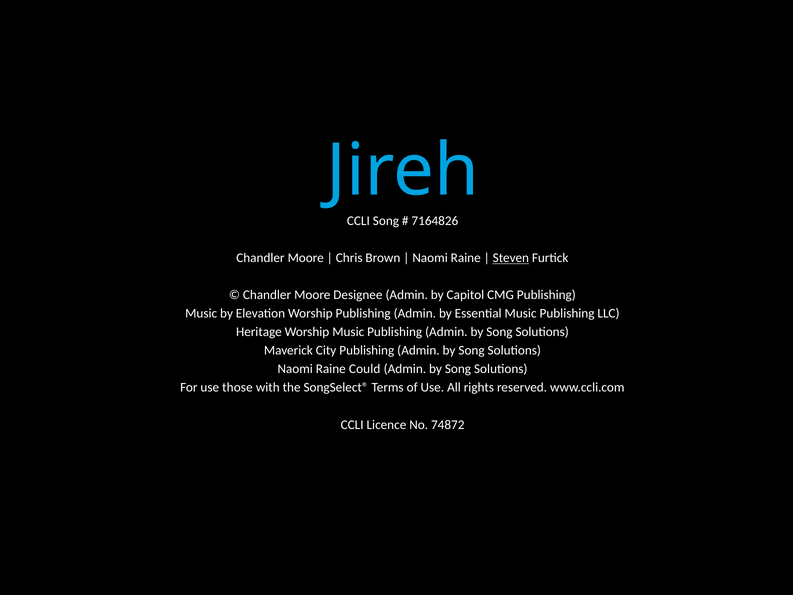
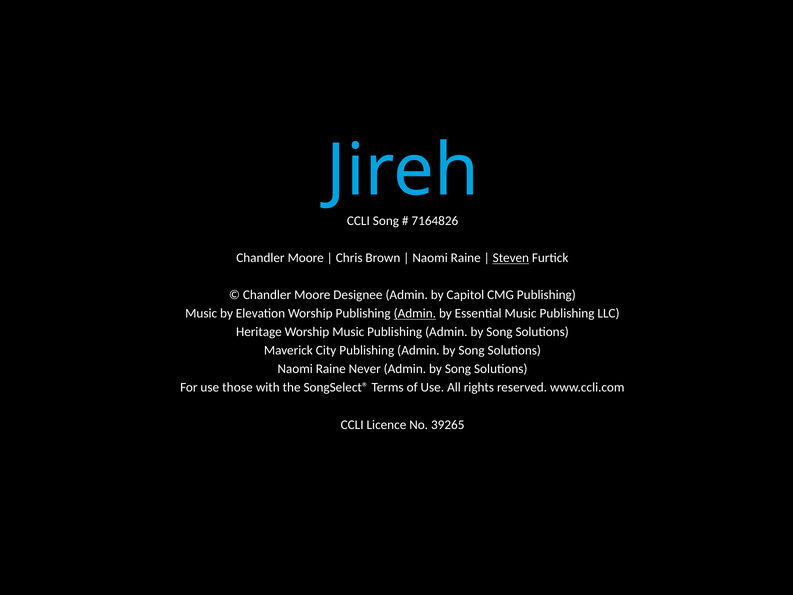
Admin underline: none -> present (415, 313)
Could: Could -> Never (365, 369)
74872: 74872 -> 39265 (448, 424)
